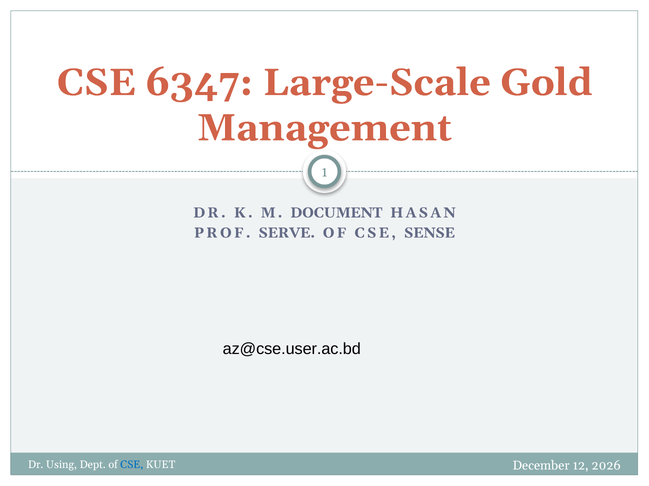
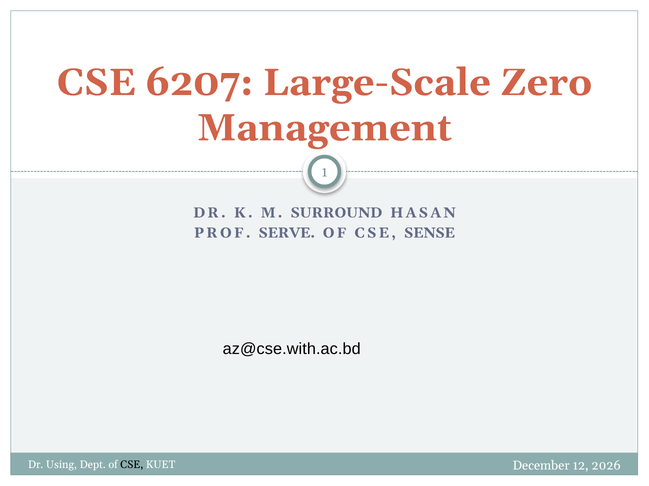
6347: 6347 -> 6207 (200, 83)
Gold: Gold -> Zero (546, 83)
DOCUMENT: DOCUMENT -> SURROUND (336, 213)
az@cse.user.ac.bd: az@cse.user.ac.bd -> az@cse.with.ac.bd (292, 349)
CSE colour: blue -> black (132, 465)
